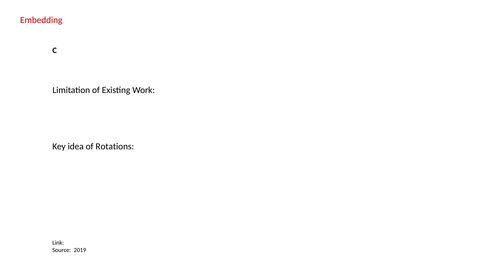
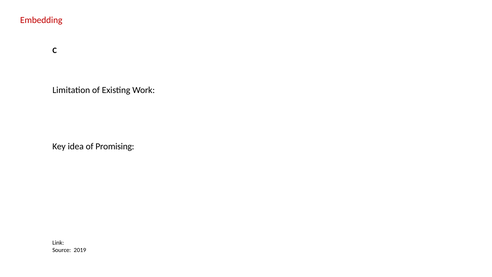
Rotations: Rotations -> Promising (115, 146)
